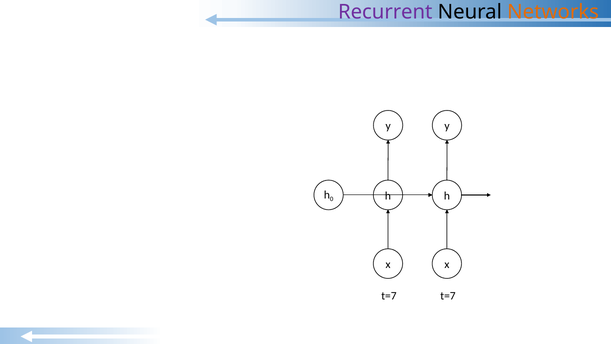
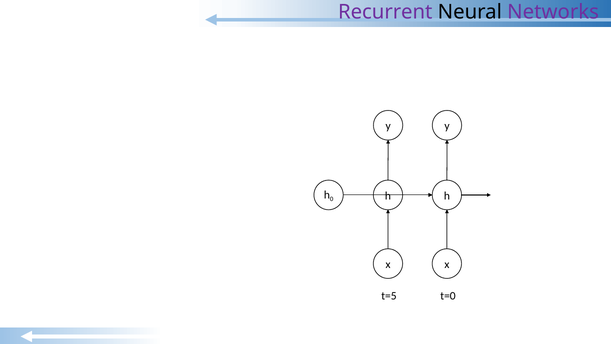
Networks colour: orange -> purple (553, 12)
t=7: t=7 -> t=5 (389, 296)
t=7: t=7 -> t=0 (448, 296)
